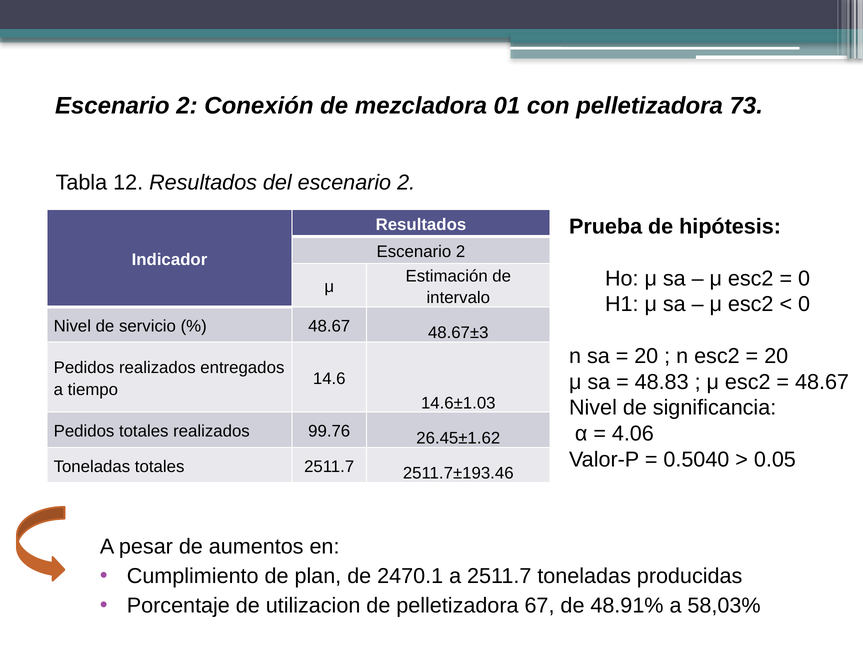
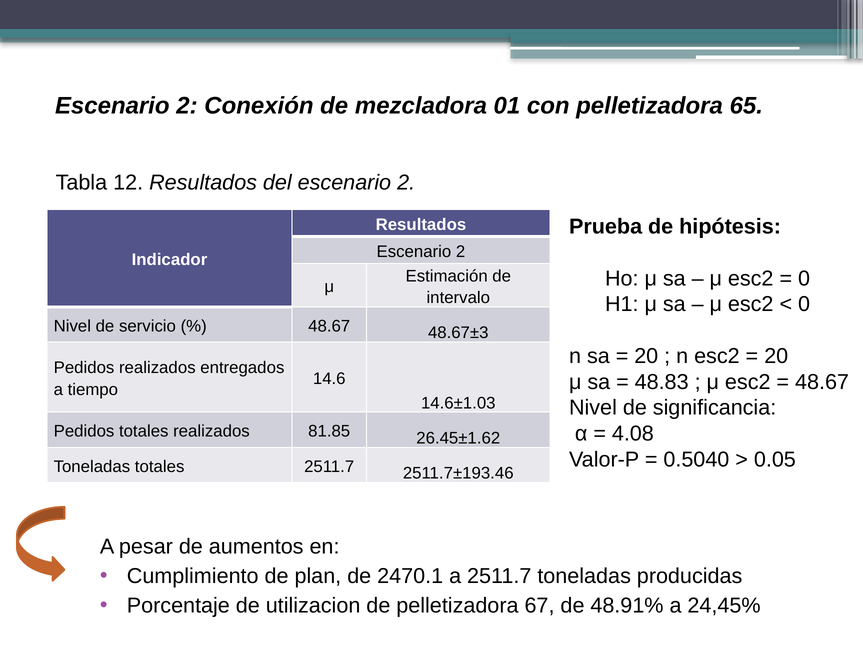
73: 73 -> 65 (746, 106)
99.76: 99.76 -> 81.85 (329, 432)
4.06: 4.06 -> 4.08 (633, 434)
58,03%: 58,03% -> 24,45% (724, 606)
